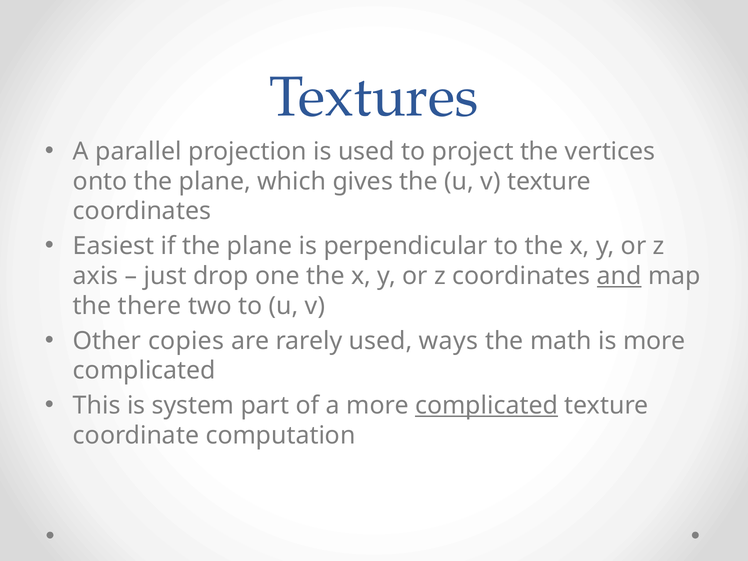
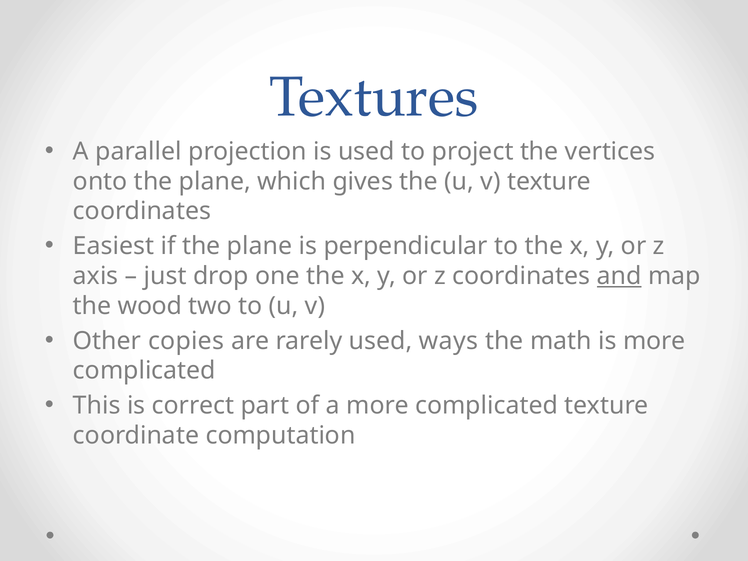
there: there -> wood (150, 306)
system: system -> correct (193, 406)
complicated underline: present -> none (487, 406)
